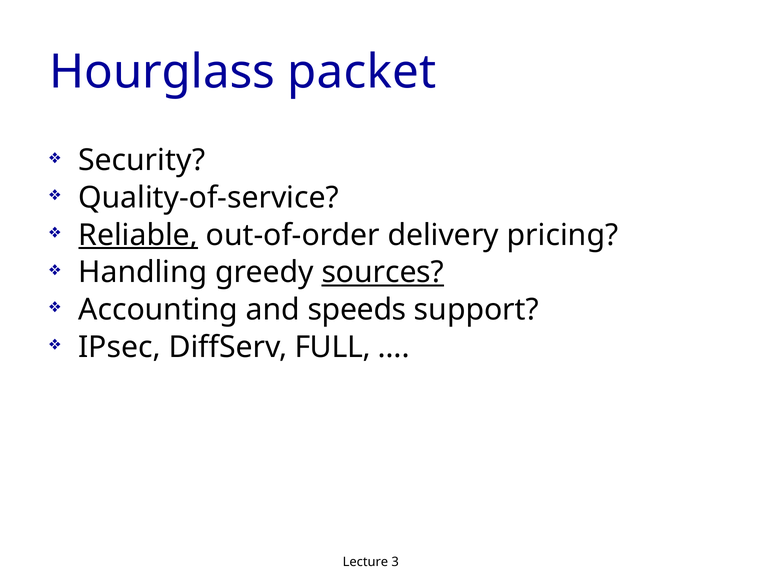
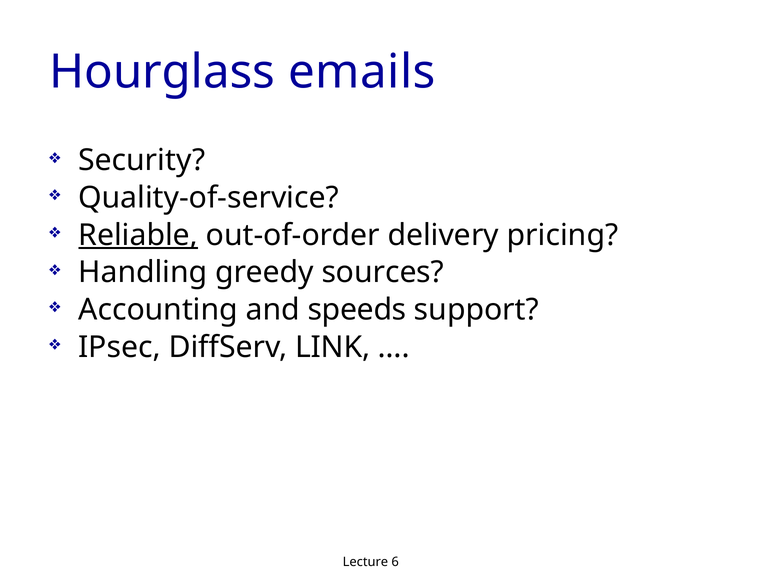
packet: packet -> emails (362, 72)
sources underline: present -> none (383, 272)
FULL: FULL -> LINK (333, 347)
3: 3 -> 6 (395, 562)
